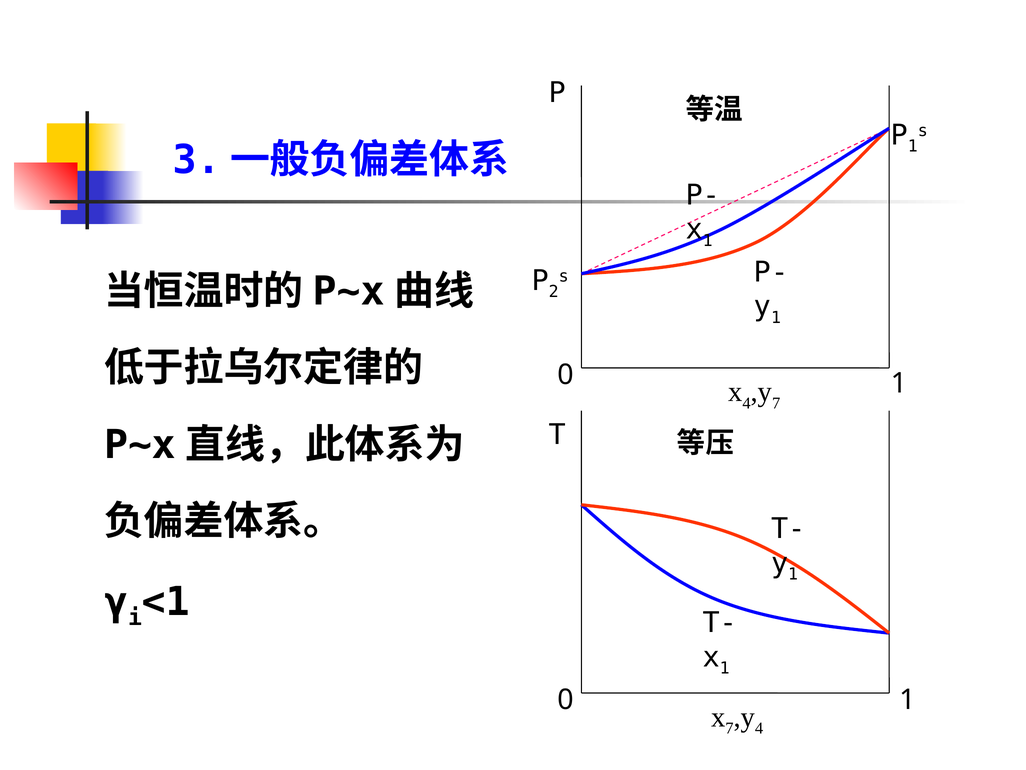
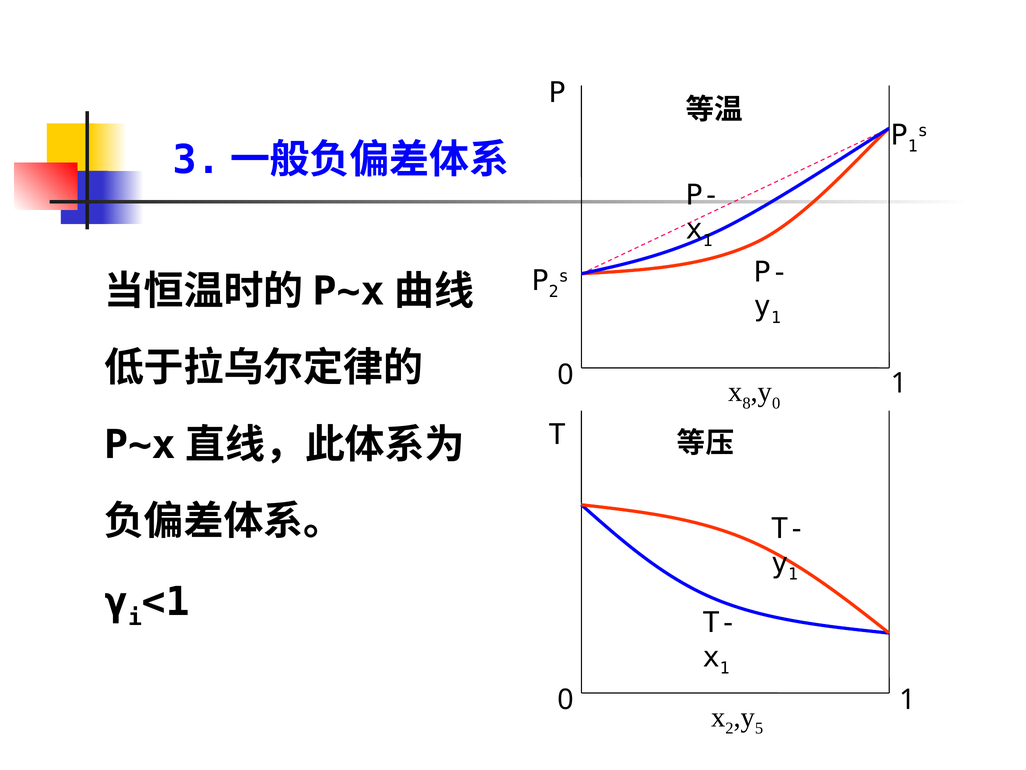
4: 4 -> 8 (747, 403)
7: 7 -> 0 (776, 403)
7: 7 -> 2 (729, 728)
4: 4 -> 5 (759, 728)
